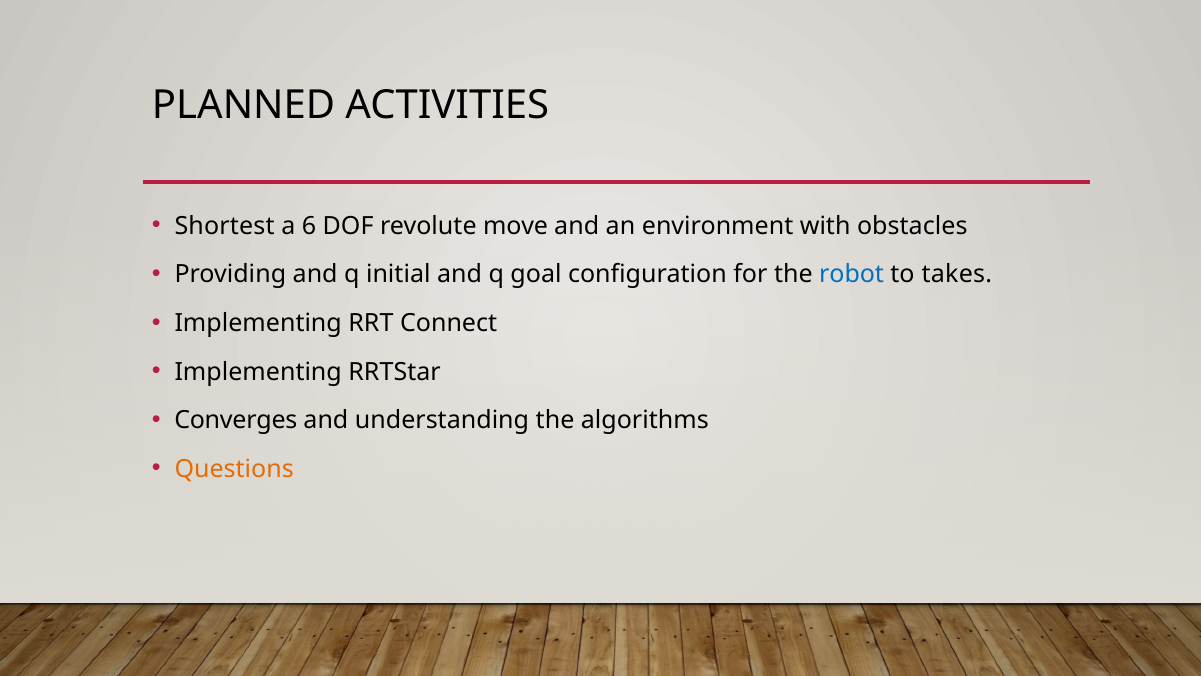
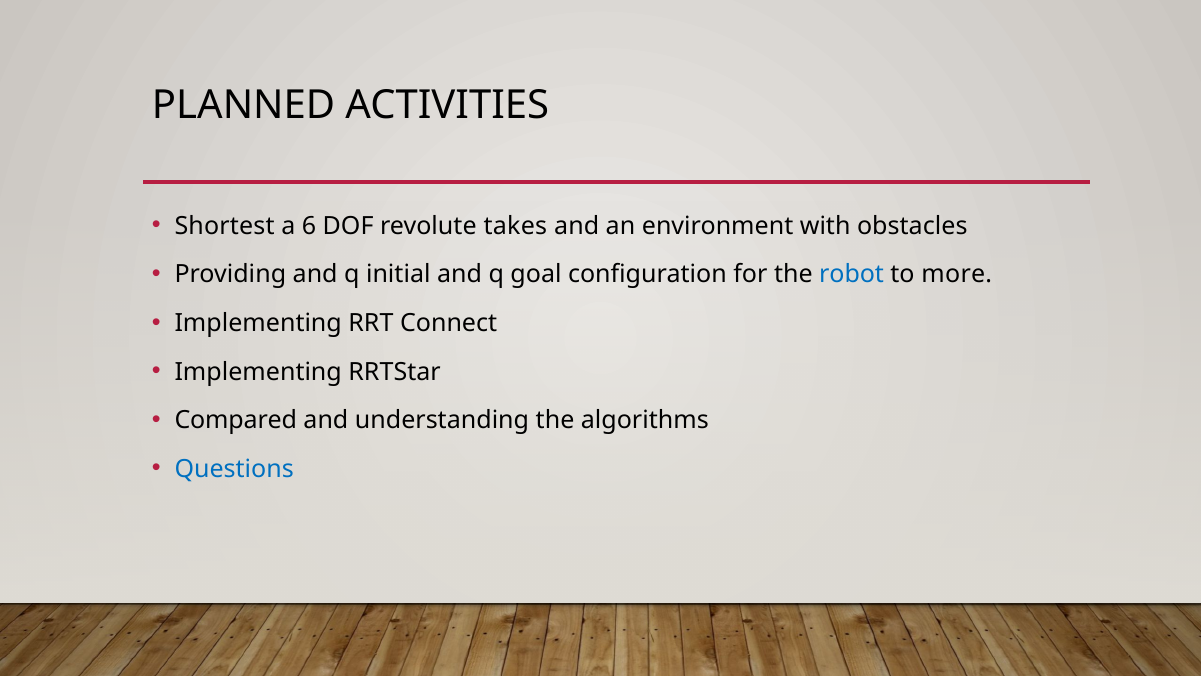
move: move -> takes (515, 226)
takes: takes -> more (957, 274)
Converges: Converges -> Compared (236, 420)
Questions colour: orange -> blue (234, 469)
